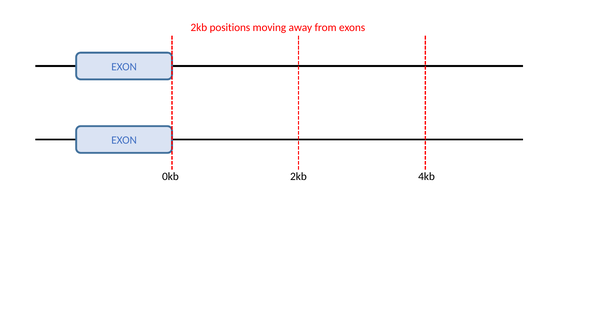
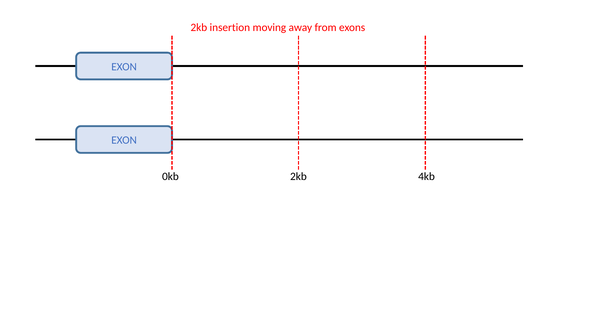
positions: positions -> insertion (230, 27)
